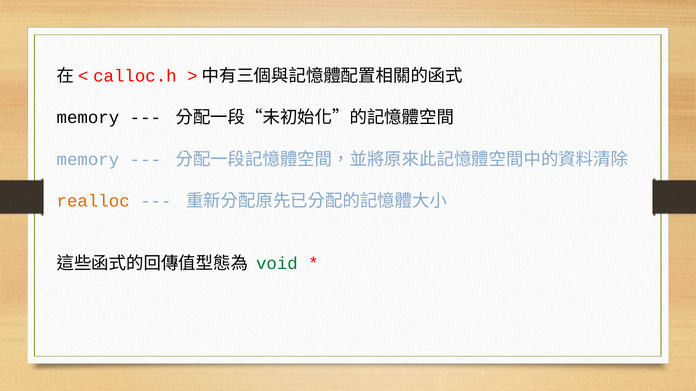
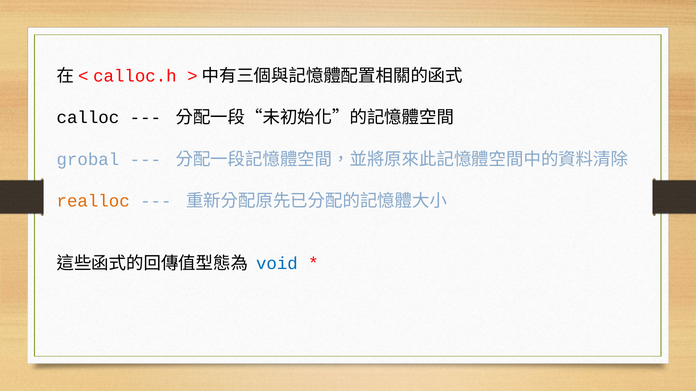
memory: memory -> calloc (88, 118)
memory: memory -> grobal (88, 159)
void colour: green -> blue (277, 264)
